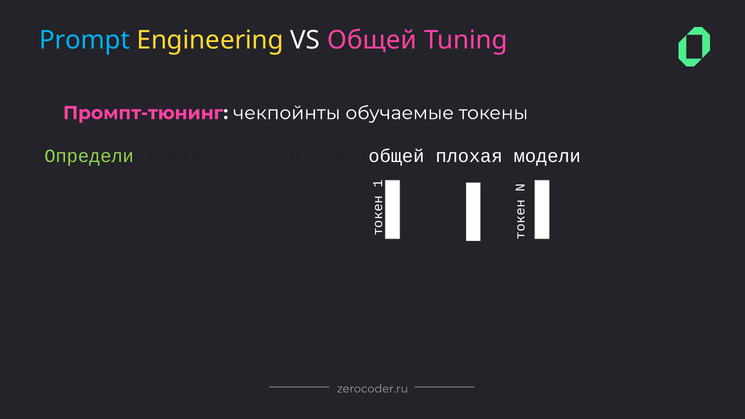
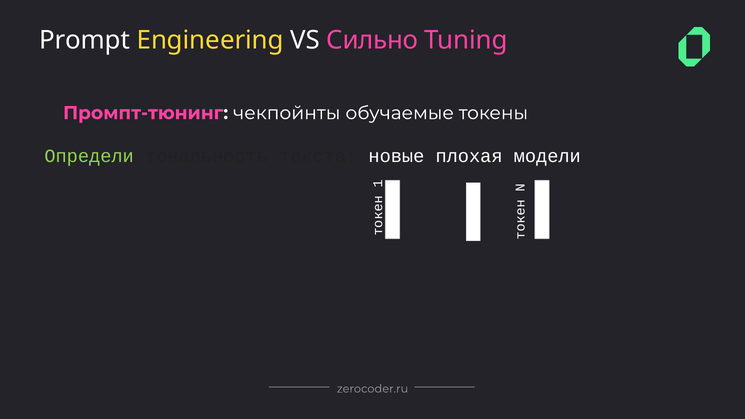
Prompt colour: light blue -> white (85, 40)
VS Общей: Общей -> Сильно (372, 40)
текста общей: общей -> новые (396, 156)
